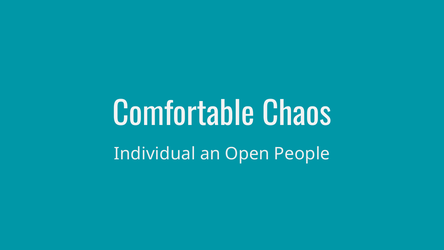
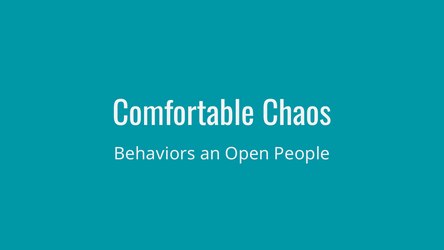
Individual: Individual -> Behaviors (155, 154)
